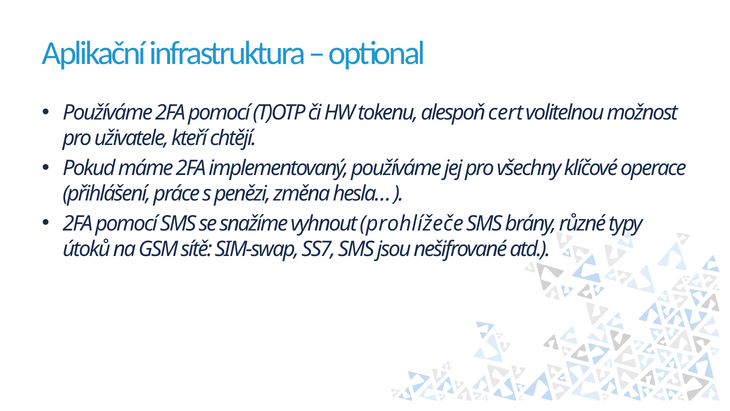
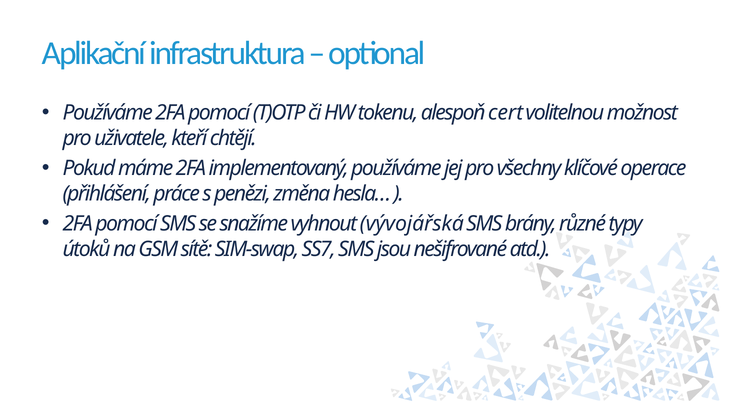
prohlížeče: prohlížeče -> vývojářská (412, 223)
